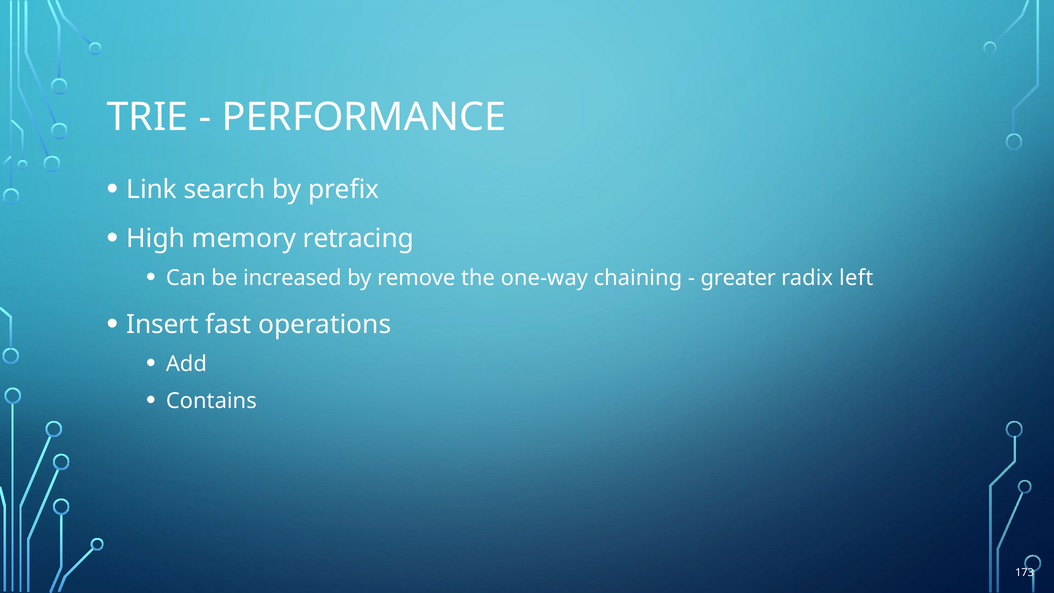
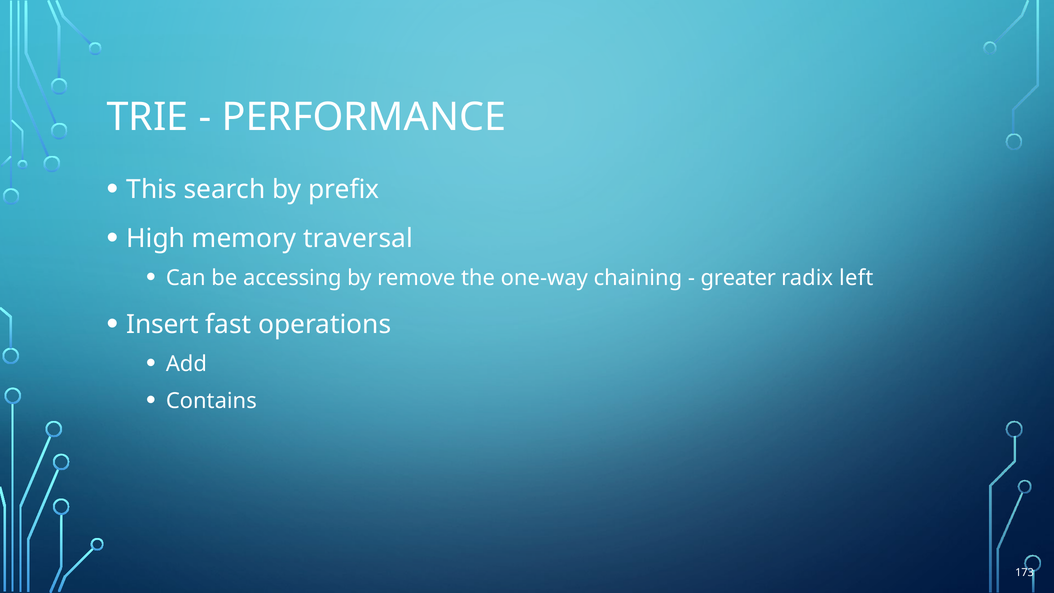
Link: Link -> This (152, 190)
retracing: retracing -> traversal (358, 238)
increased: increased -> accessing (292, 278)
